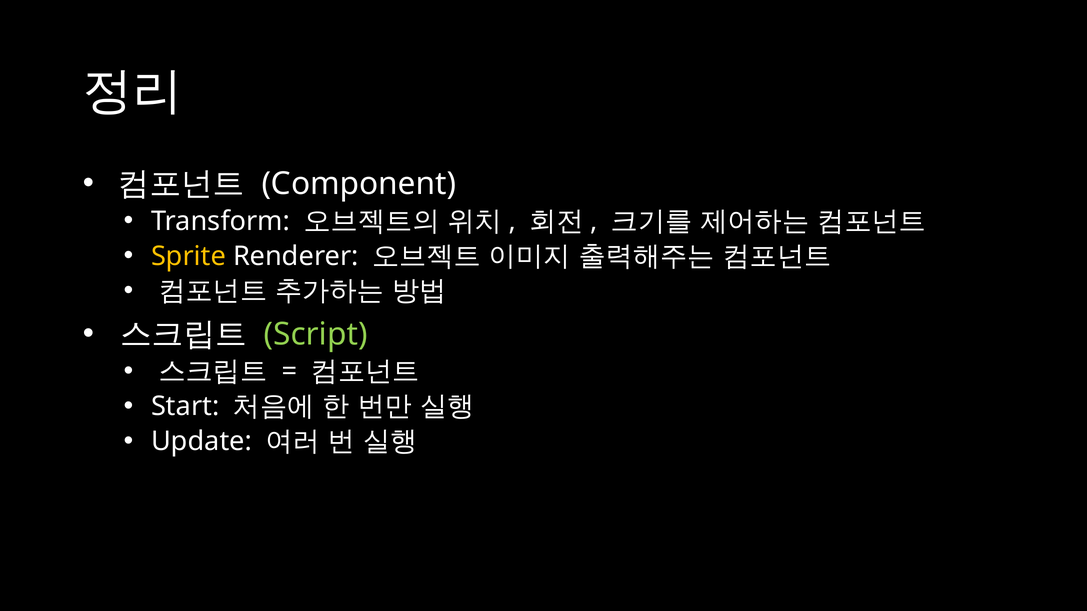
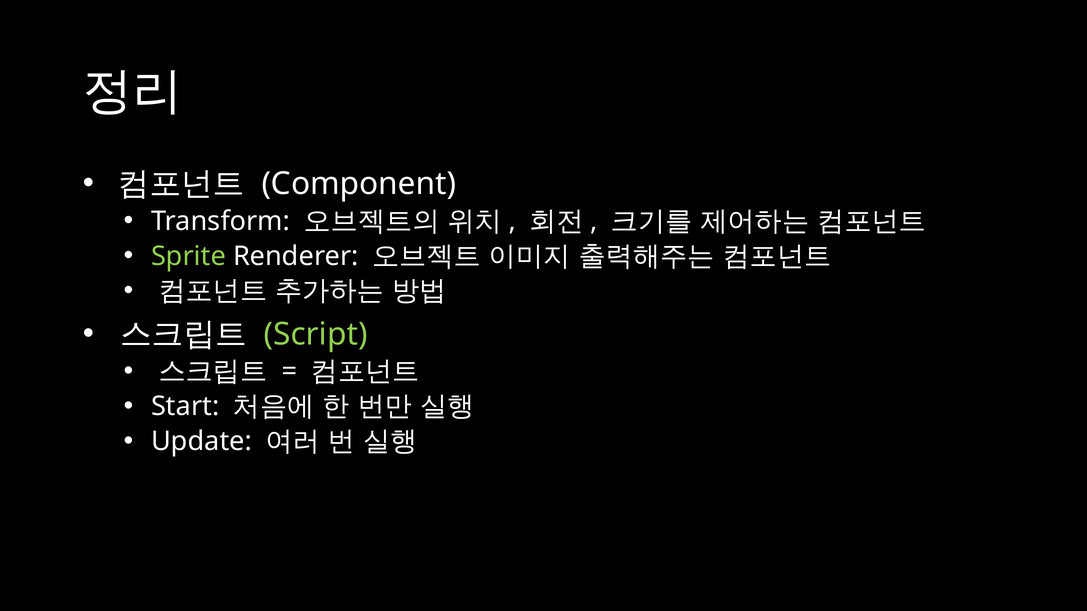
Sprite colour: yellow -> light green (189, 256)
